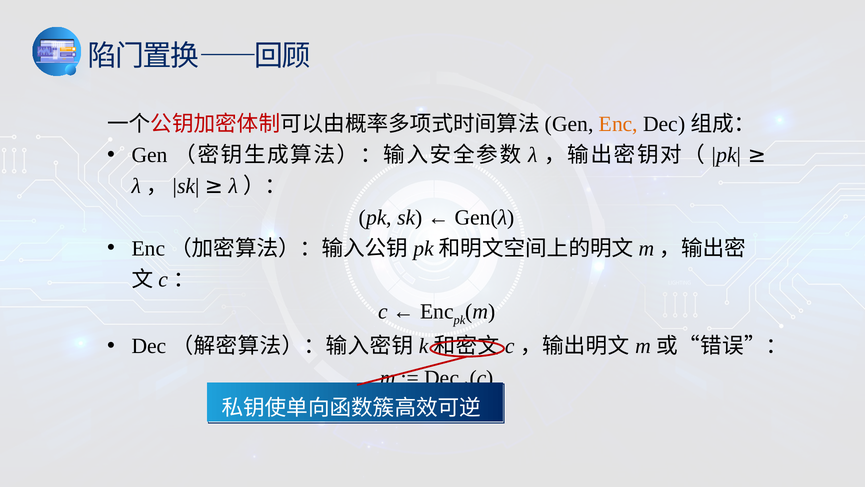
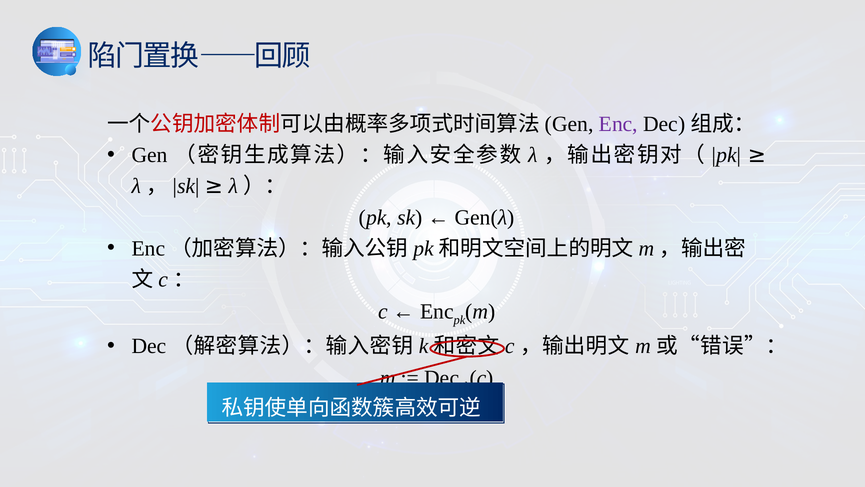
Enc colour: orange -> purple (618, 124)
